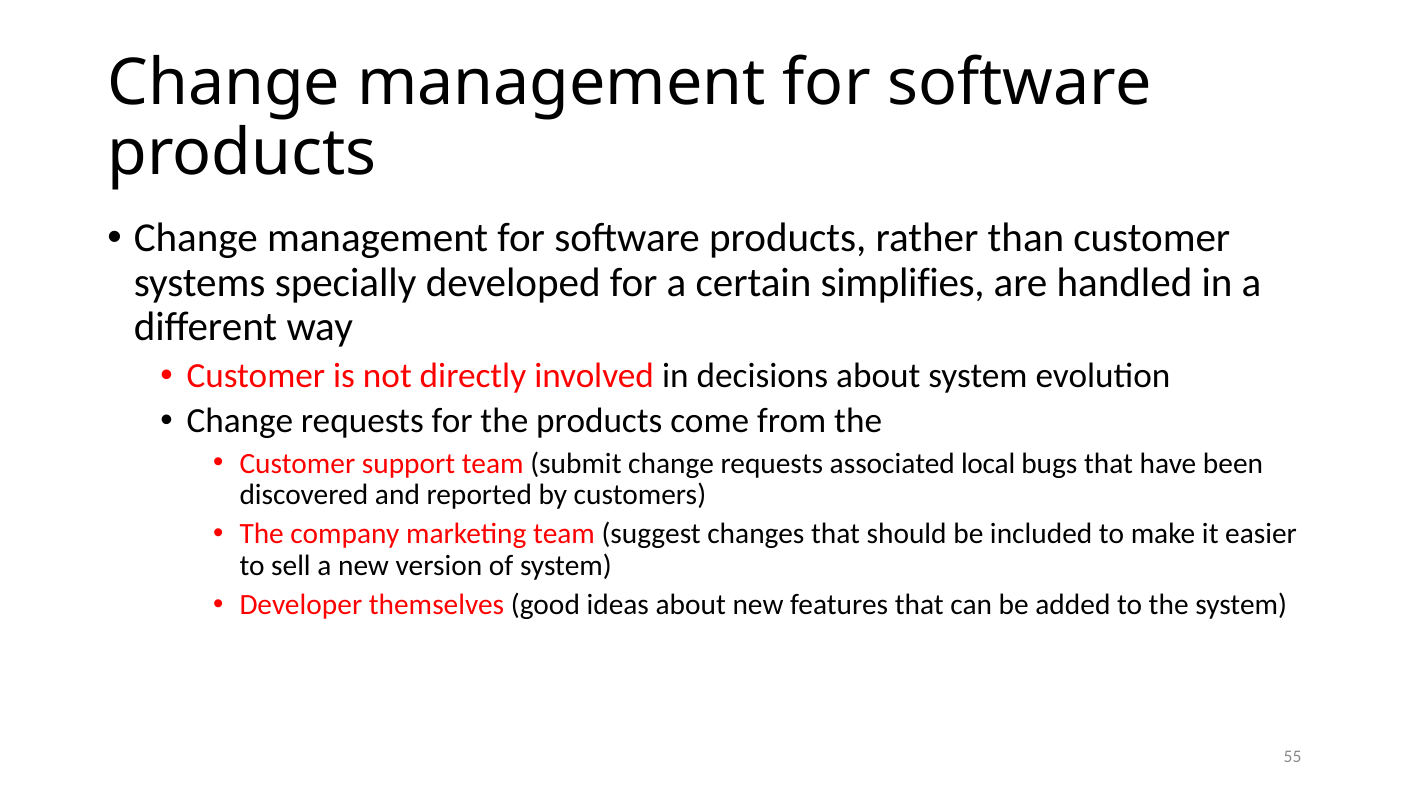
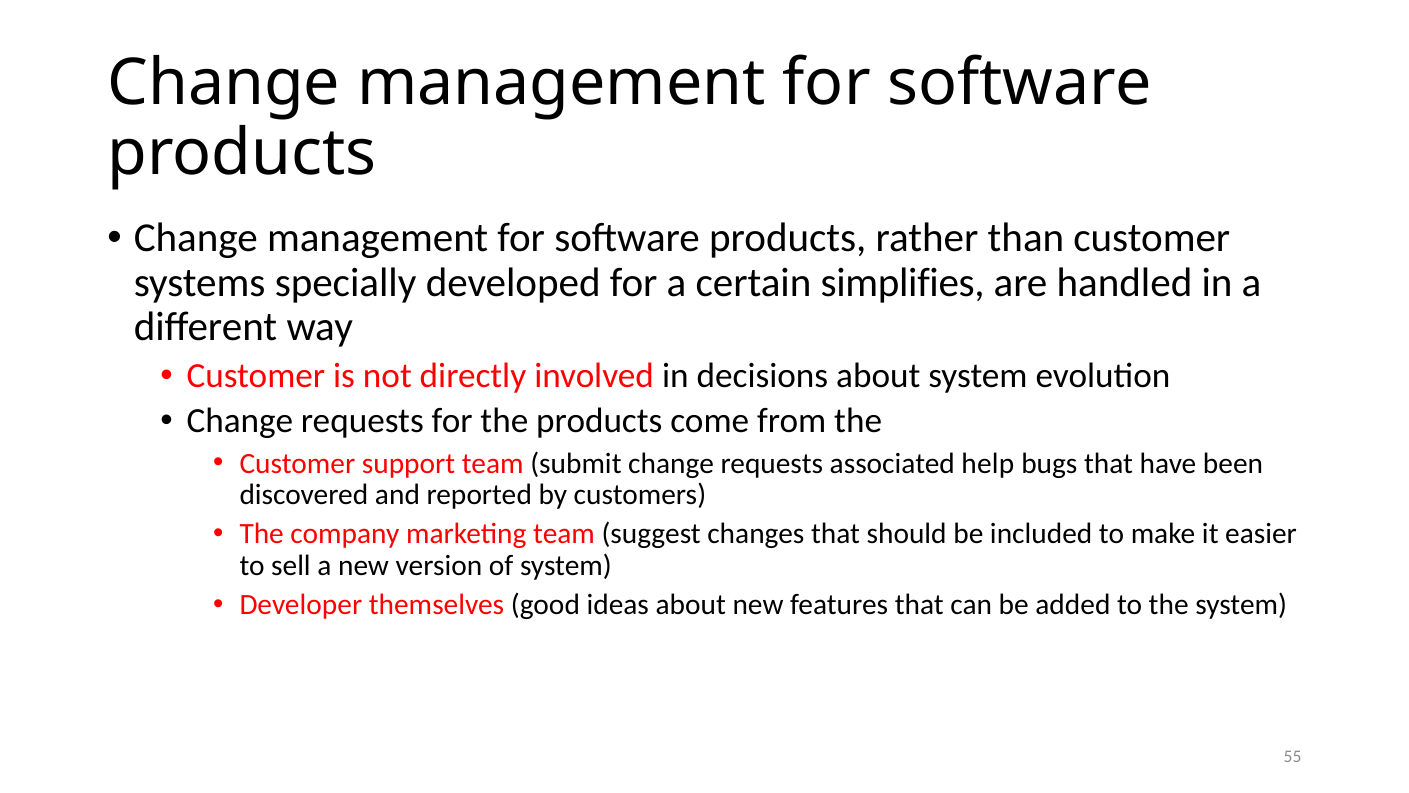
local: local -> help (988, 463)
